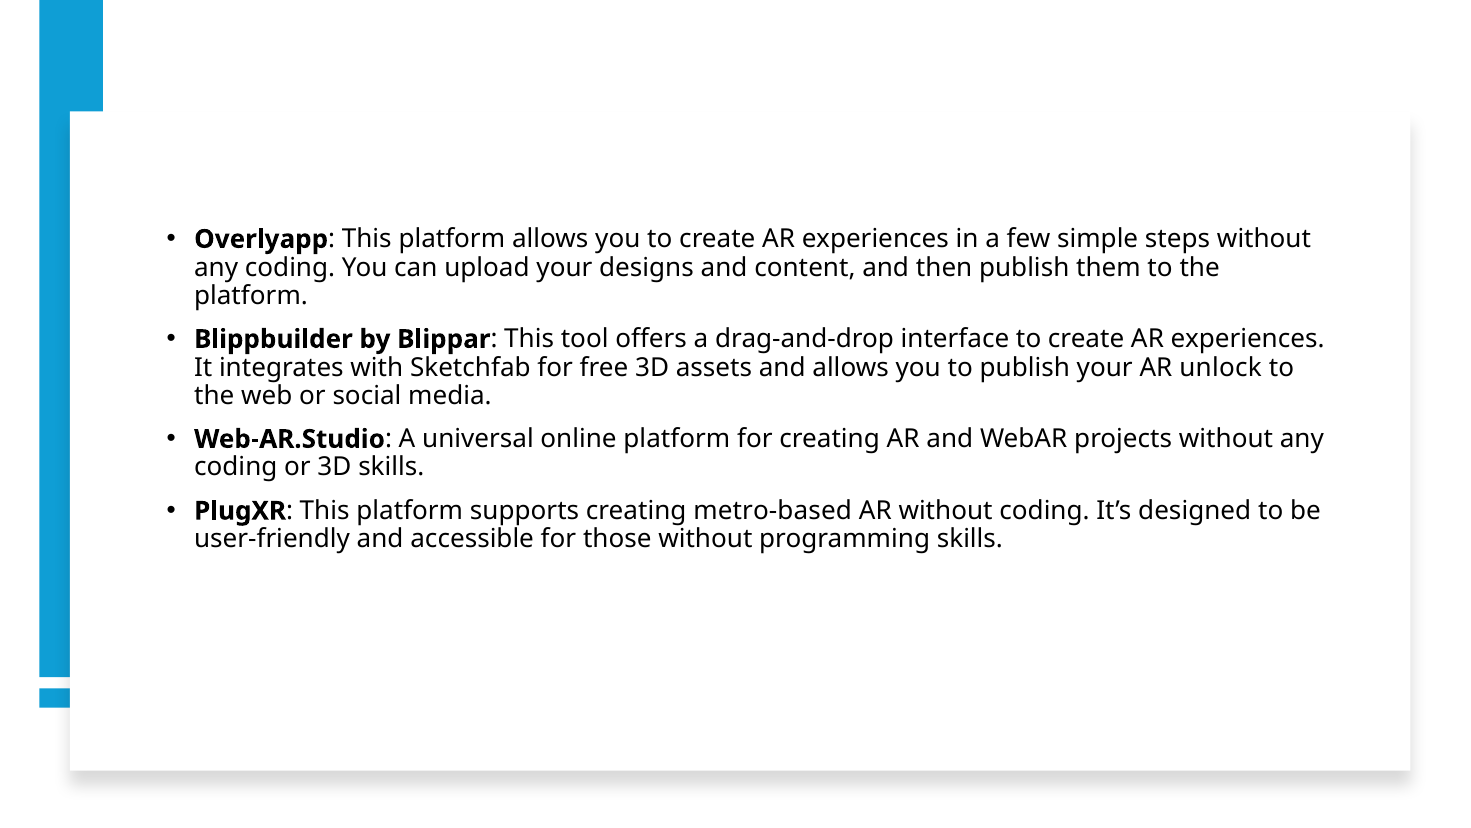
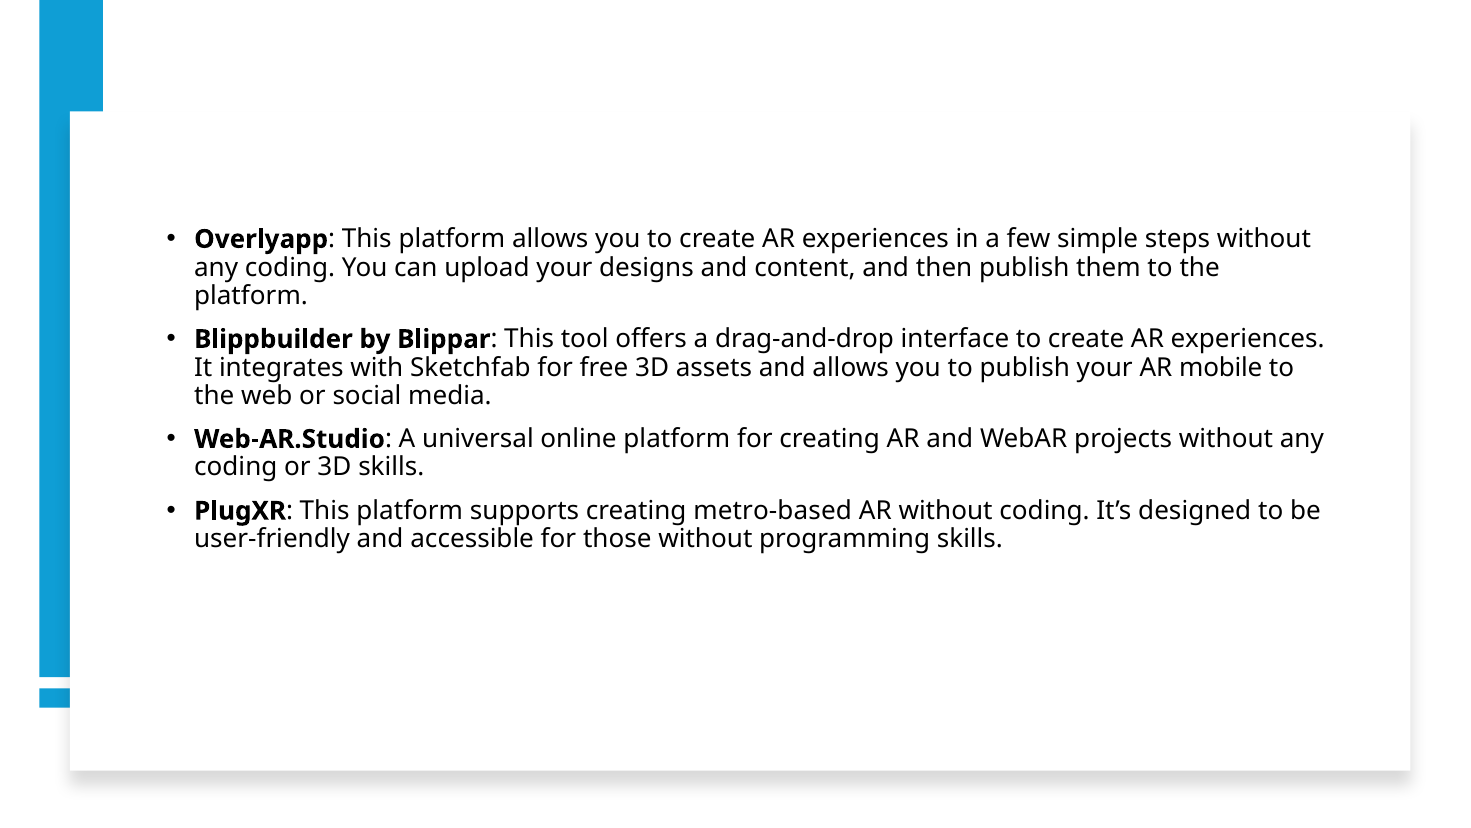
unlock: unlock -> mobile (1221, 367)
